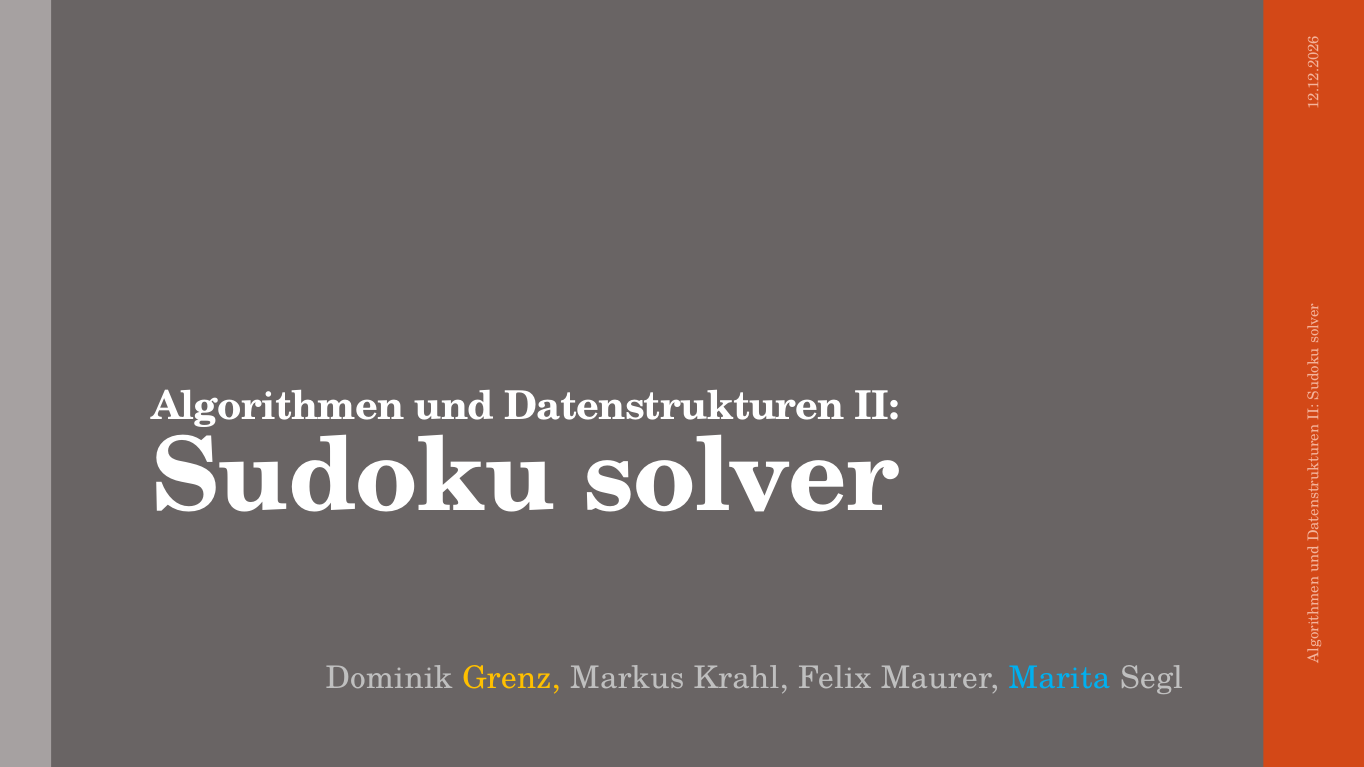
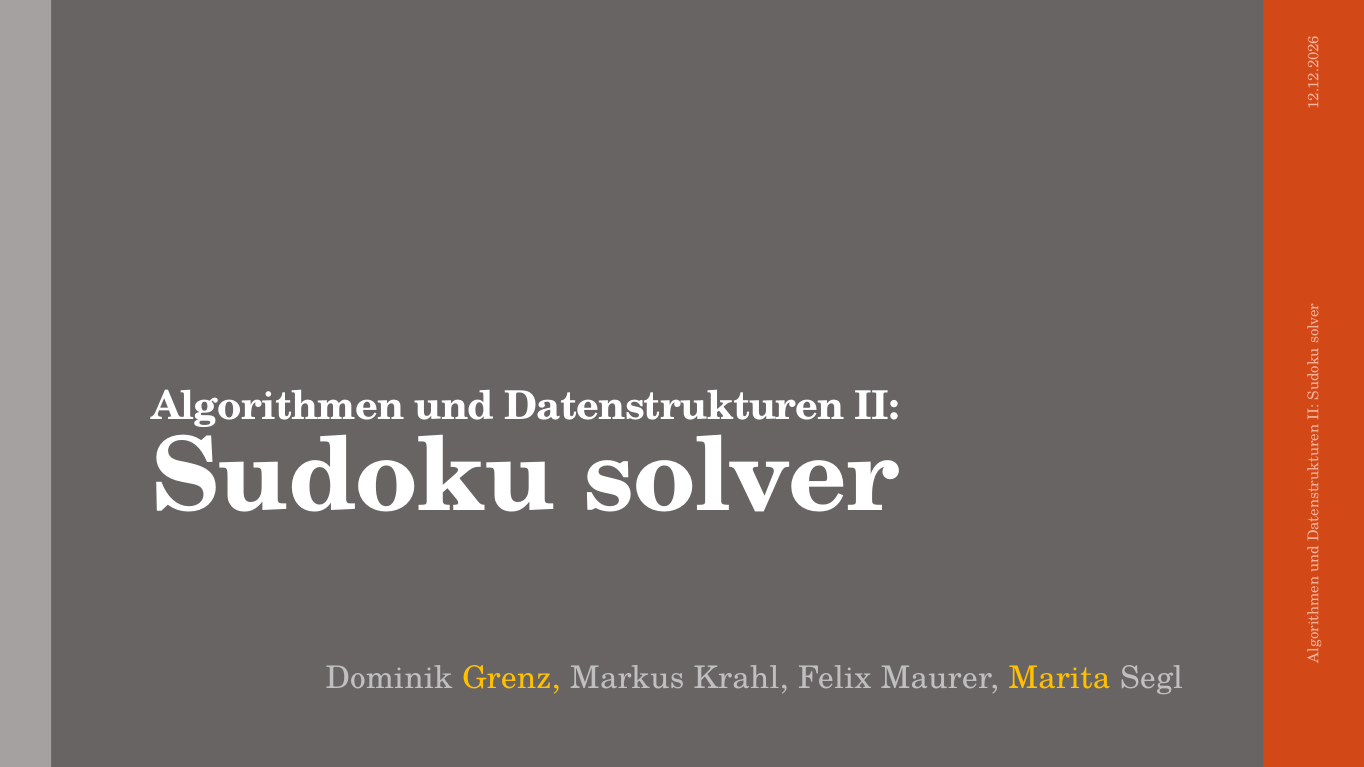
Marita colour: light blue -> yellow (1059, 679)
